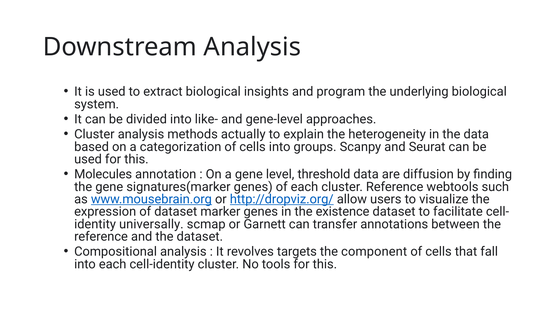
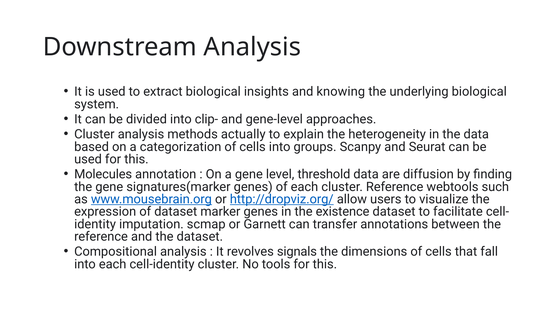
program: program -> knowing (341, 92)
like-: like- -> clip- (206, 119)
universally: universally -> imputation (151, 224)
targets: targets -> signals (297, 252)
component: component -> dimensions (374, 252)
